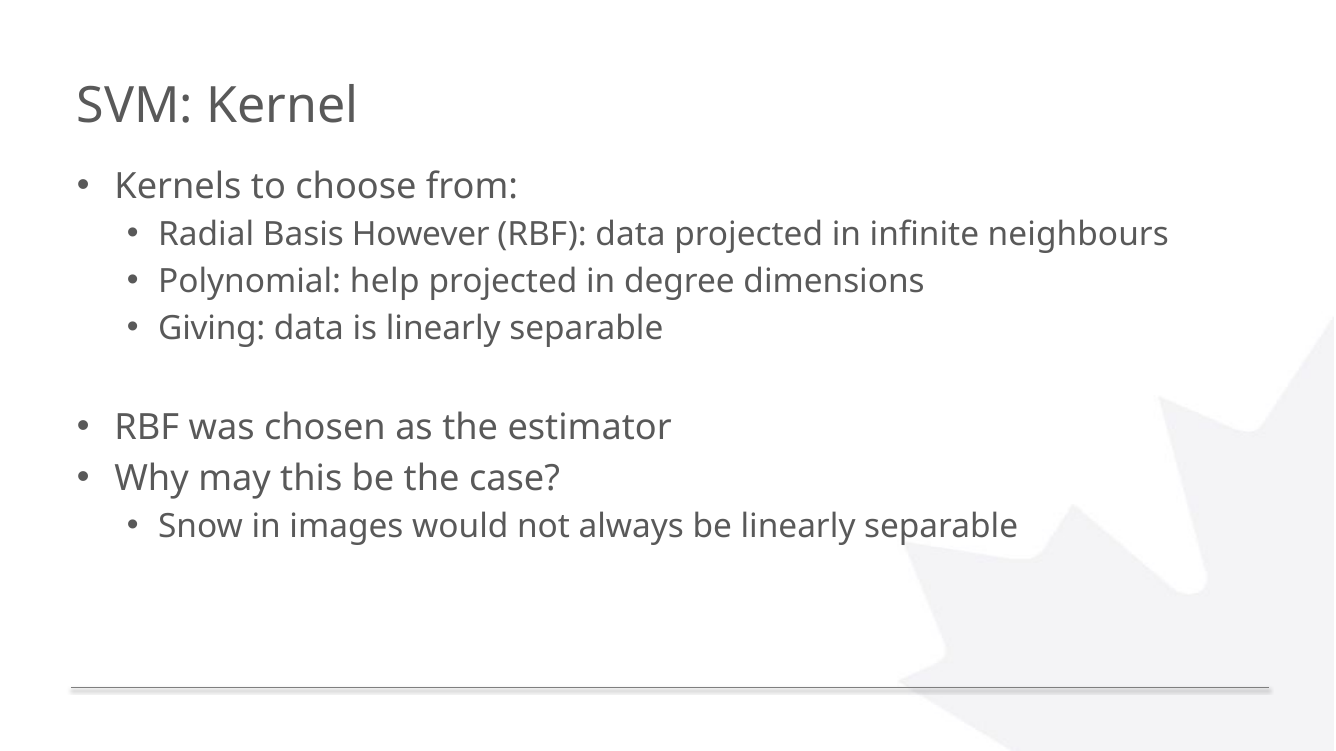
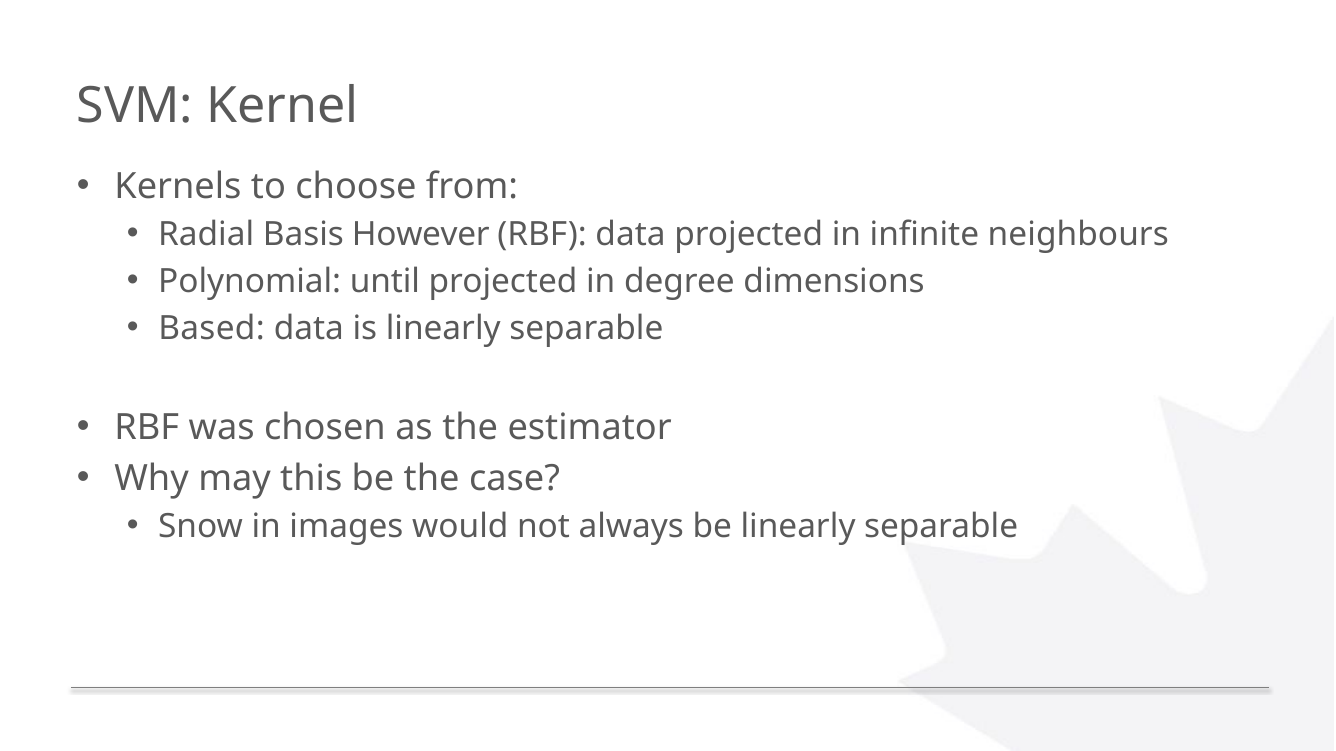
help: help -> until (385, 282)
Giving: Giving -> Based (212, 328)
